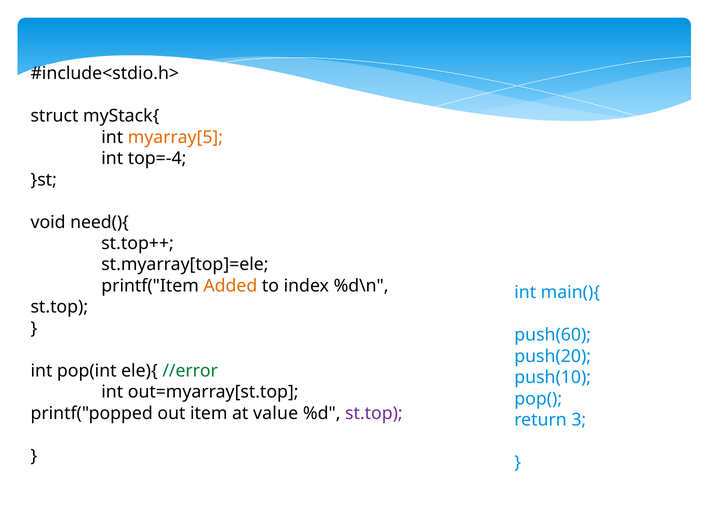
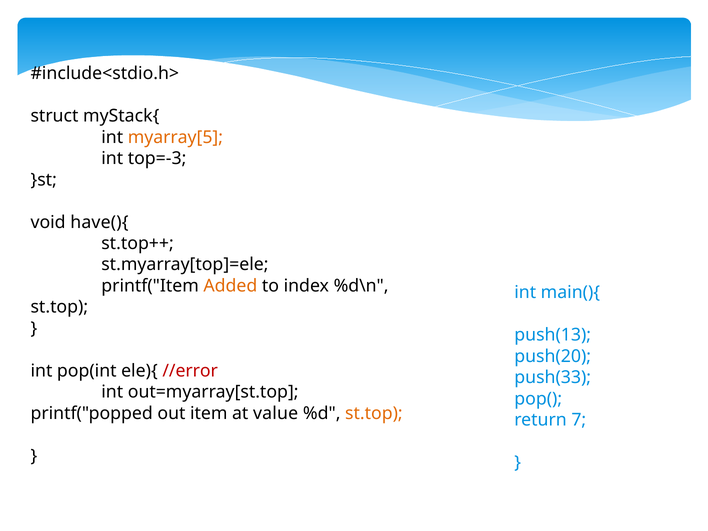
top=-4: top=-4 -> top=-3 (157, 158)
need(){: need(){ -> have(){ (99, 222)
push(60: push(60 -> push(13 (553, 335)
//error colour: green -> red (190, 371)
push(10: push(10 -> push(33 (553, 378)
st.top colour: purple -> orange (374, 413)
return 3: 3 -> 7 (579, 420)
